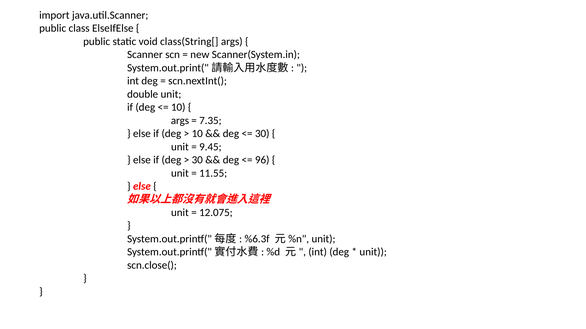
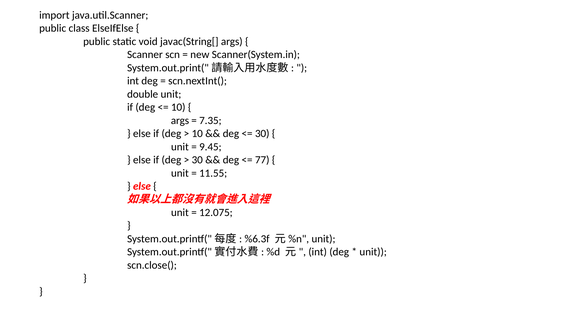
class(String[: class(String[ -> javac(String[ (189, 42)
96: 96 -> 77 (262, 160)
